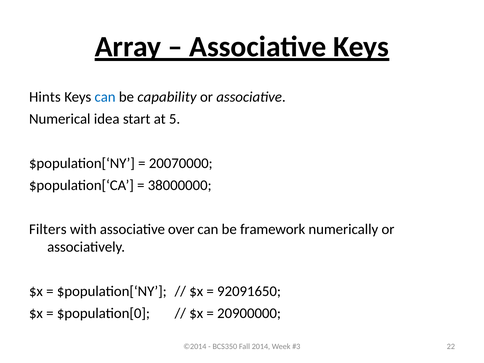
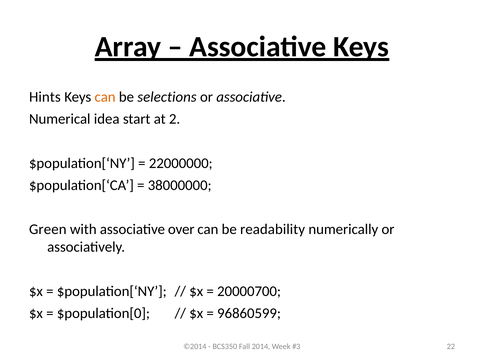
can colour: blue -> orange (105, 97)
capability: capability -> selections (167, 97)
5: 5 -> 2 (175, 119)
20070000: 20070000 -> 22000000 (181, 163)
Filters: Filters -> Green (48, 229)
framework: framework -> readability (273, 229)
92091650: 92091650 -> 20000700 (249, 291)
20900000: 20900000 -> 96860599 (249, 313)
